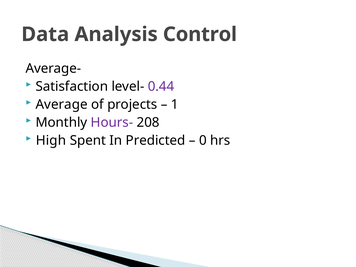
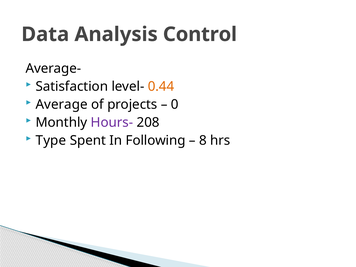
0.44 colour: purple -> orange (161, 86)
1: 1 -> 0 (175, 104)
High: High -> Type (51, 140)
Predicted: Predicted -> Following (156, 140)
0: 0 -> 8 (203, 140)
